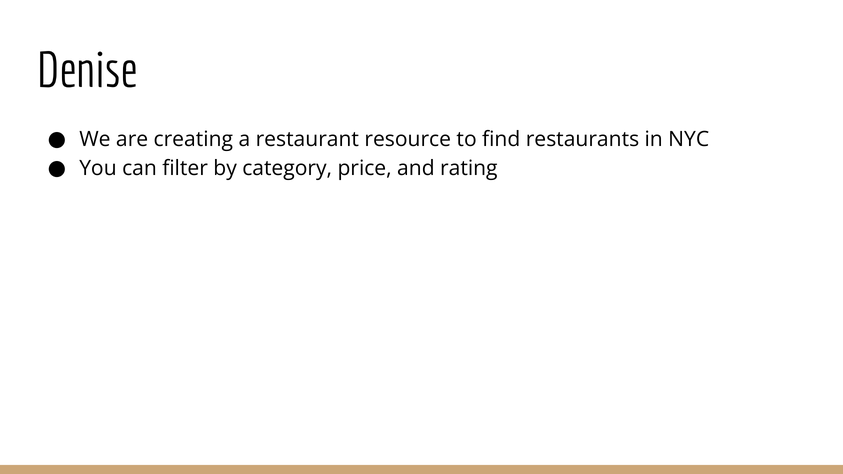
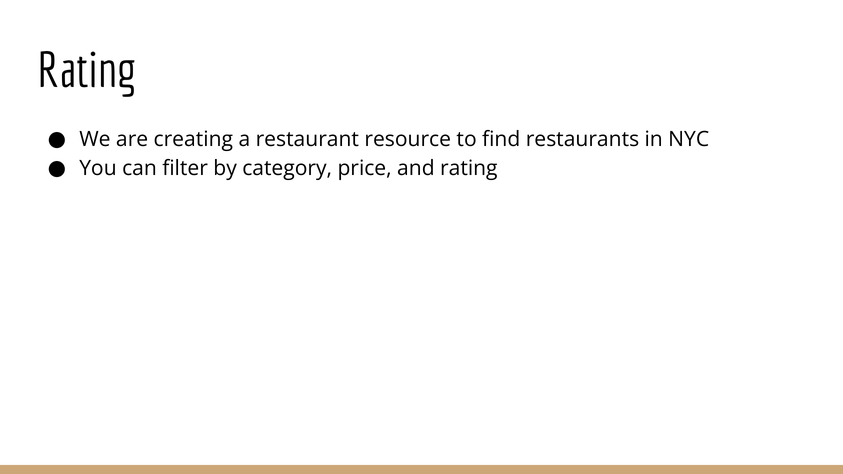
Denise: Denise -> Rating (87, 71)
